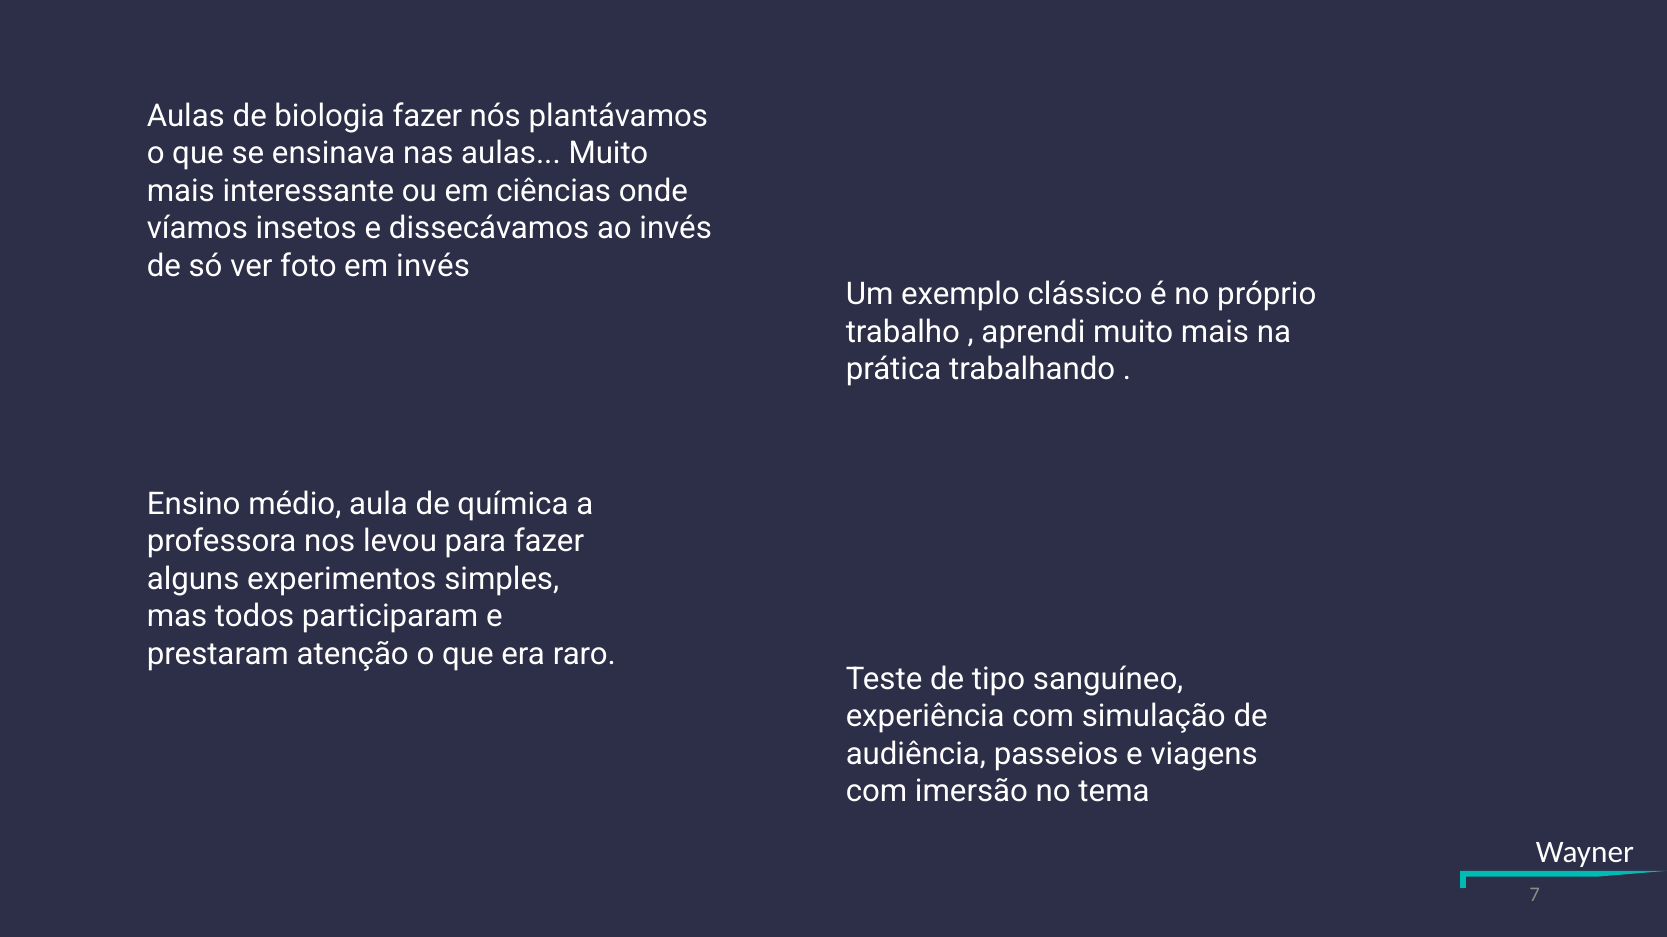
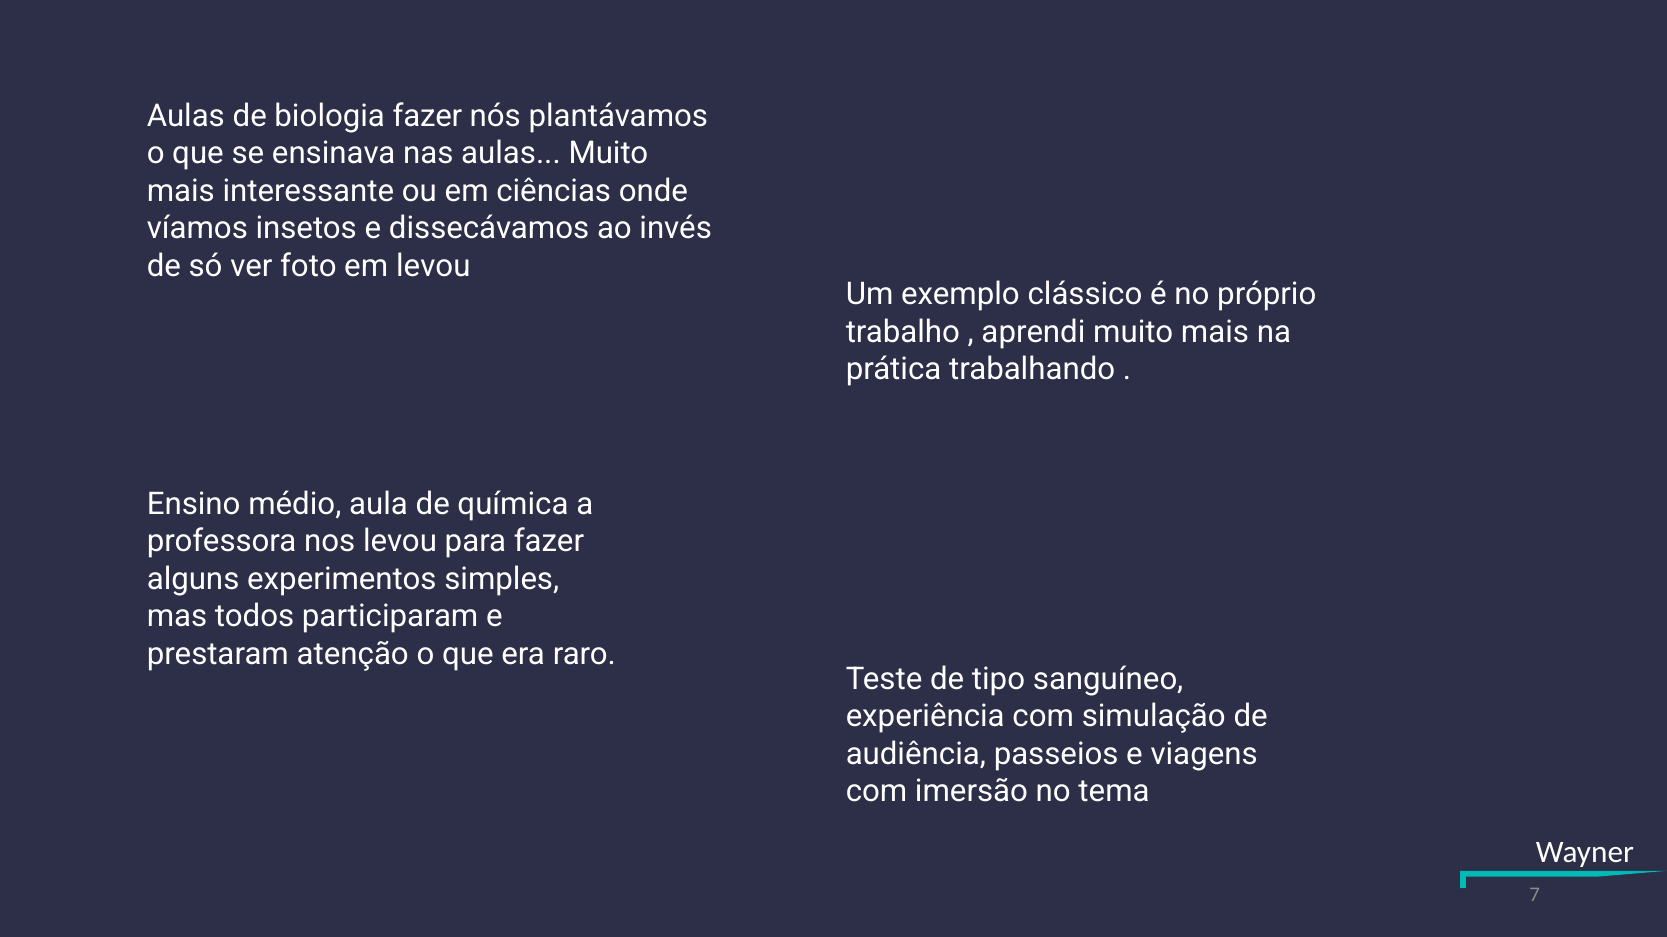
em invés: invés -> levou (433, 266)
